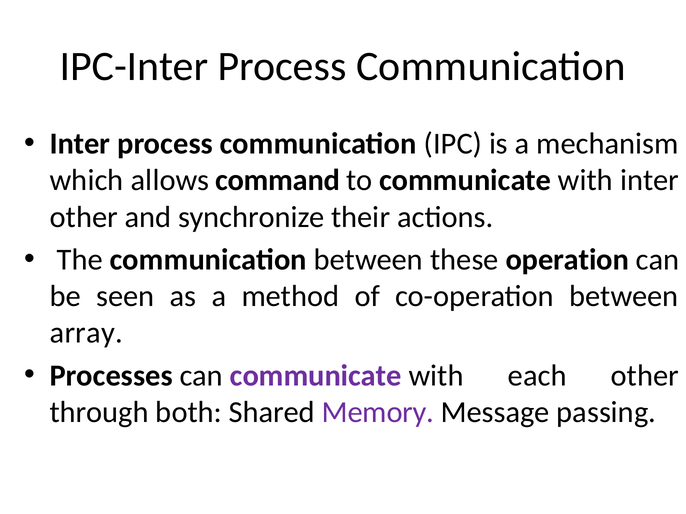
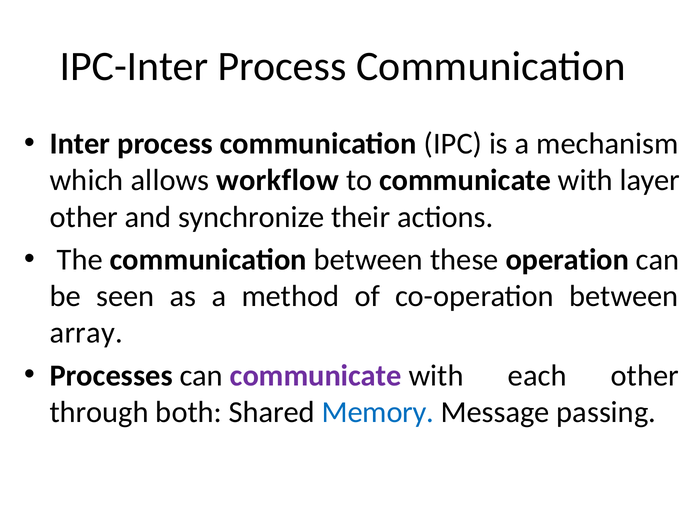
command: command -> workflow (277, 181)
with inter: inter -> layer (650, 181)
Memory colour: purple -> blue (378, 413)
